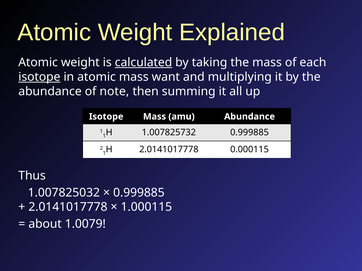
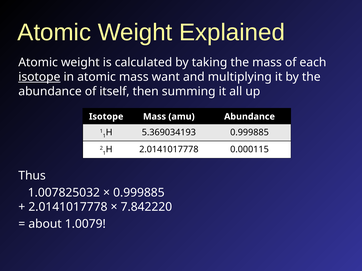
calculated underline: present -> none (143, 63)
note: note -> itself (114, 92)
1.007825732: 1.007825732 -> 5.369034193 (169, 133)
1.000115: 1.000115 -> 7.842220 (146, 207)
